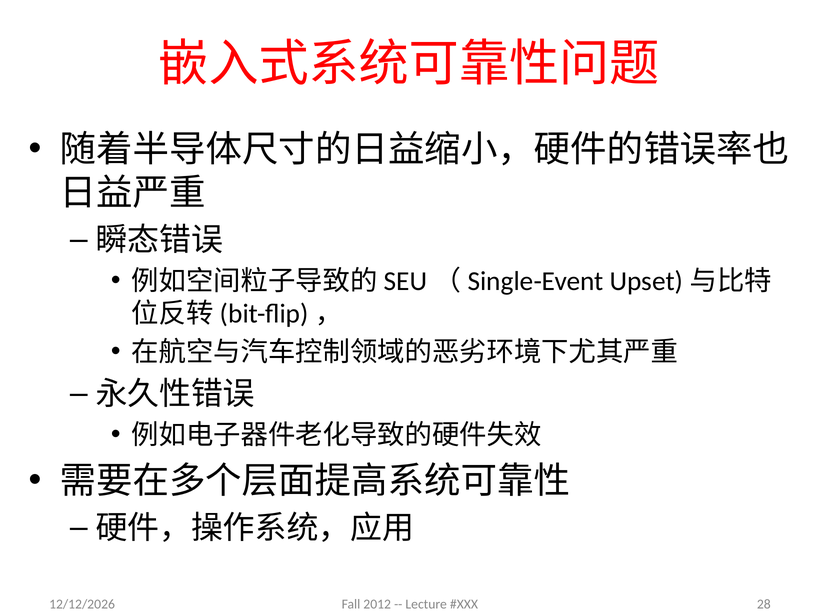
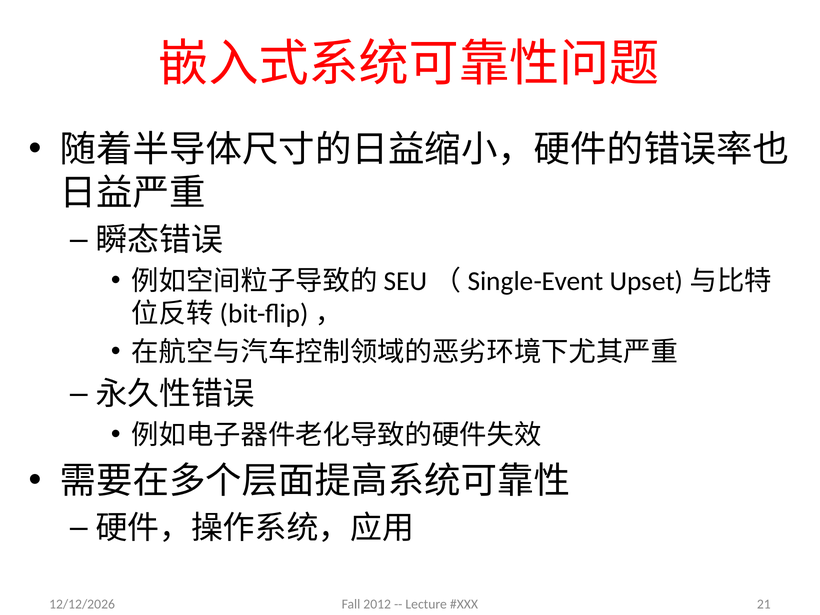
28: 28 -> 21 (764, 604)
